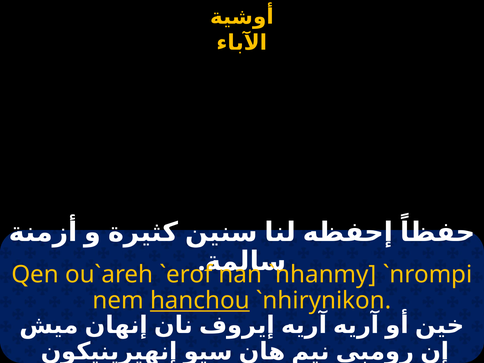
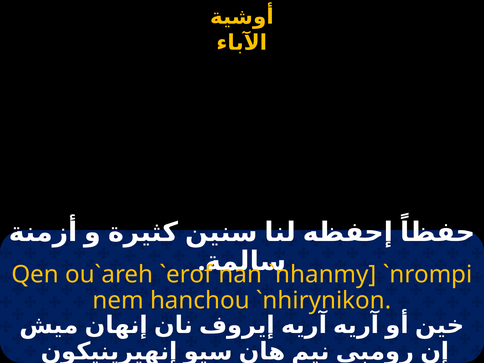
hanchou underline: present -> none (200, 301)
